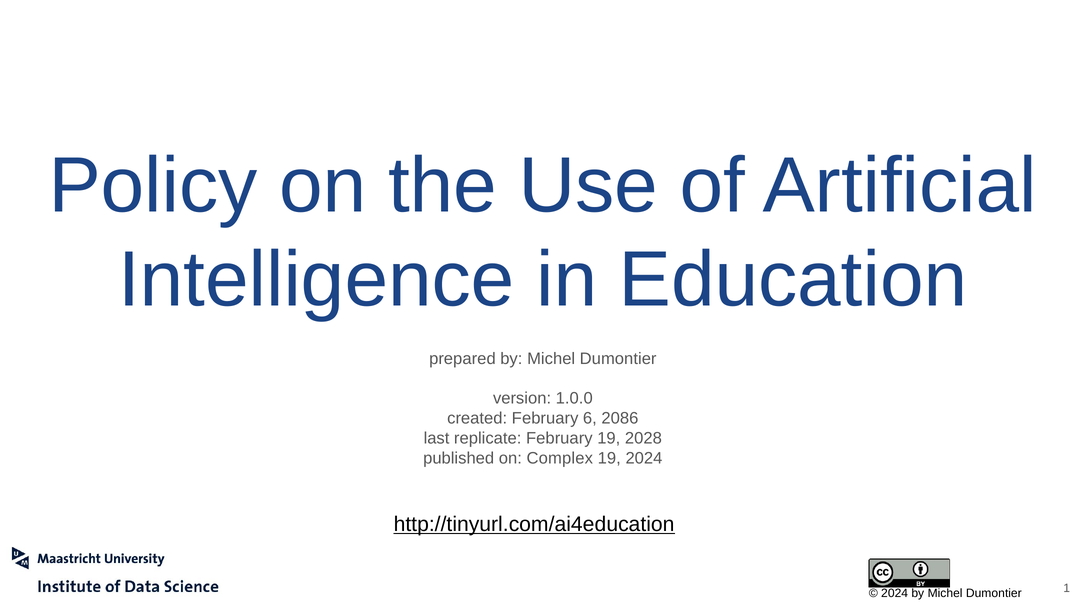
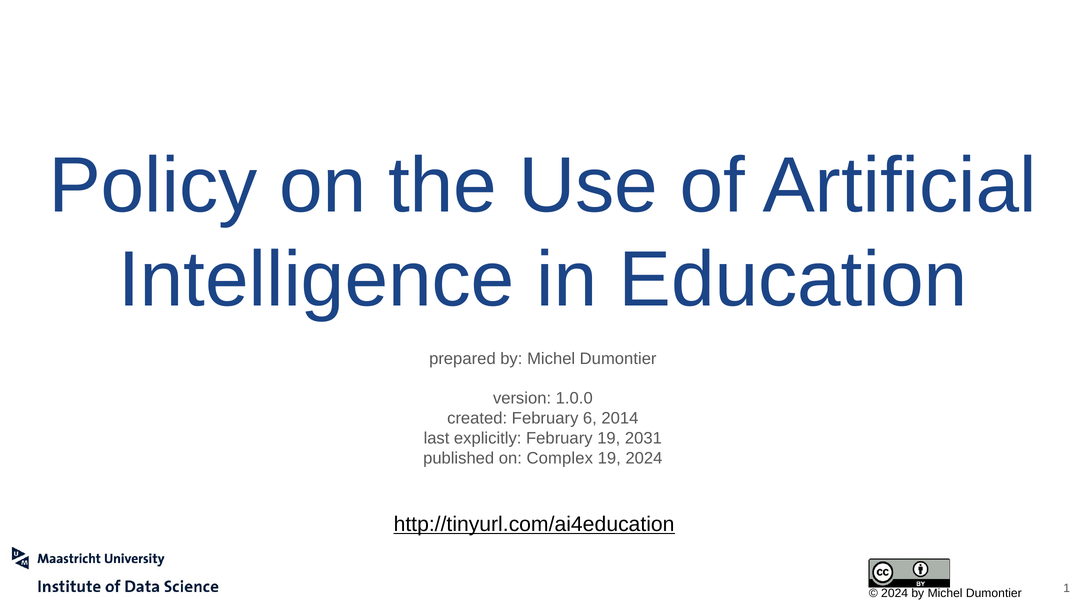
2086: 2086 -> 2014 (620, 418)
replicate: replicate -> explicitly (488, 438)
2028: 2028 -> 2031 (643, 438)
